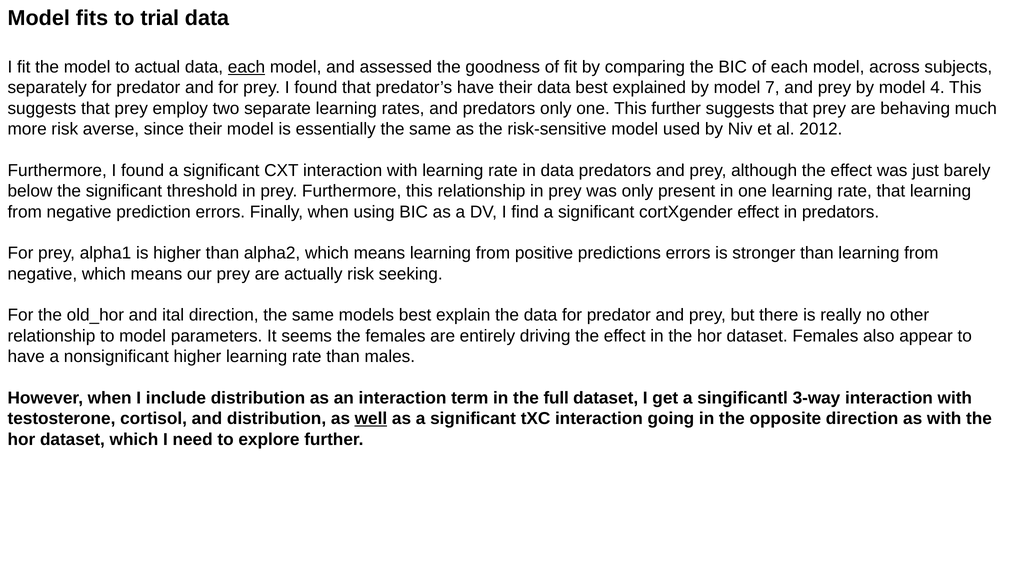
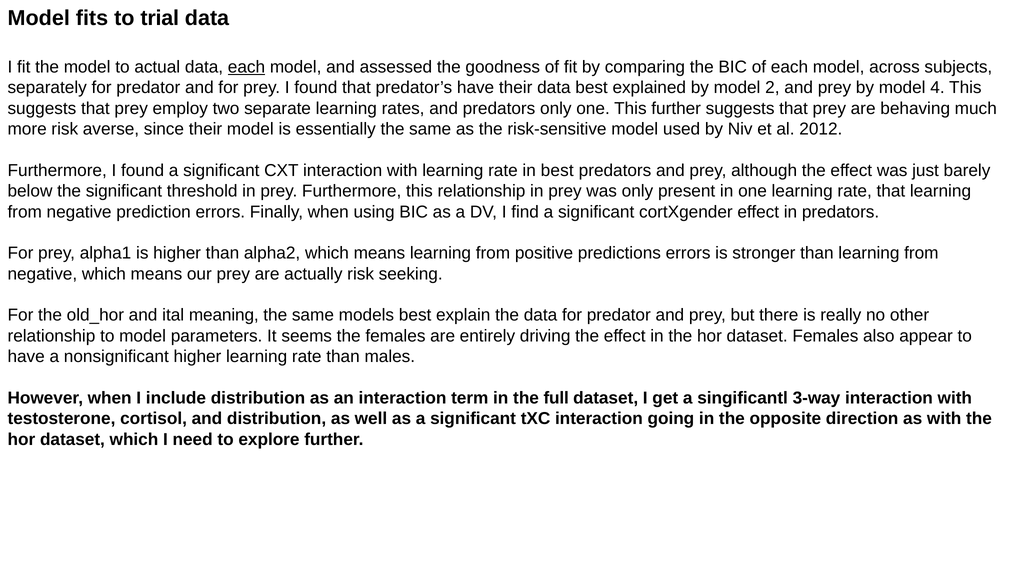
7: 7 -> 2 (772, 88)
in data: data -> best (557, 170)
ital direction: direction -> meaning (224, 315)
well underline: present -> none (371, 418)
